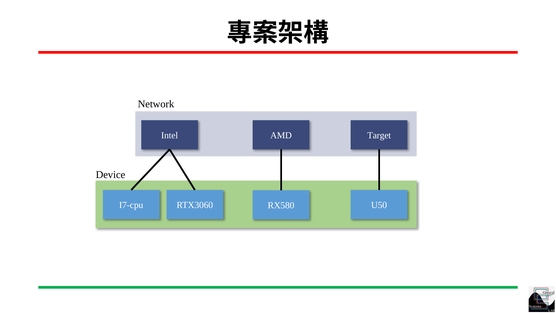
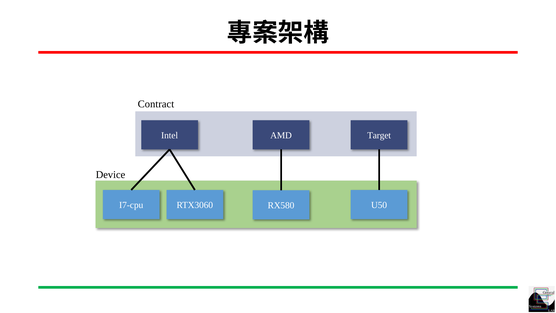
Network: Network -> Contract (156, 104)
